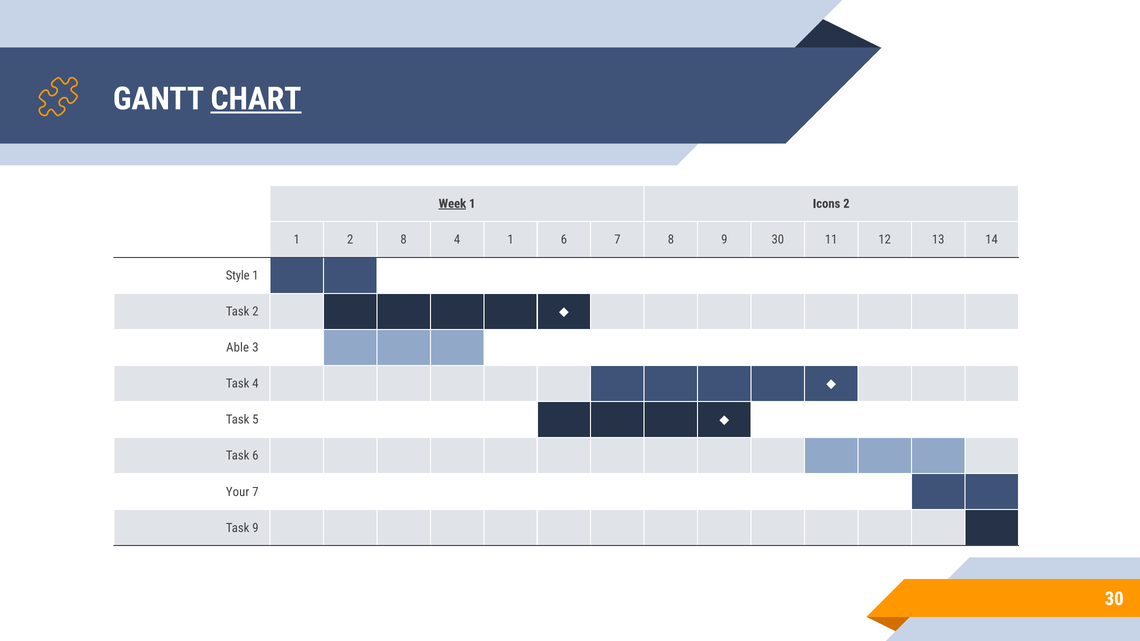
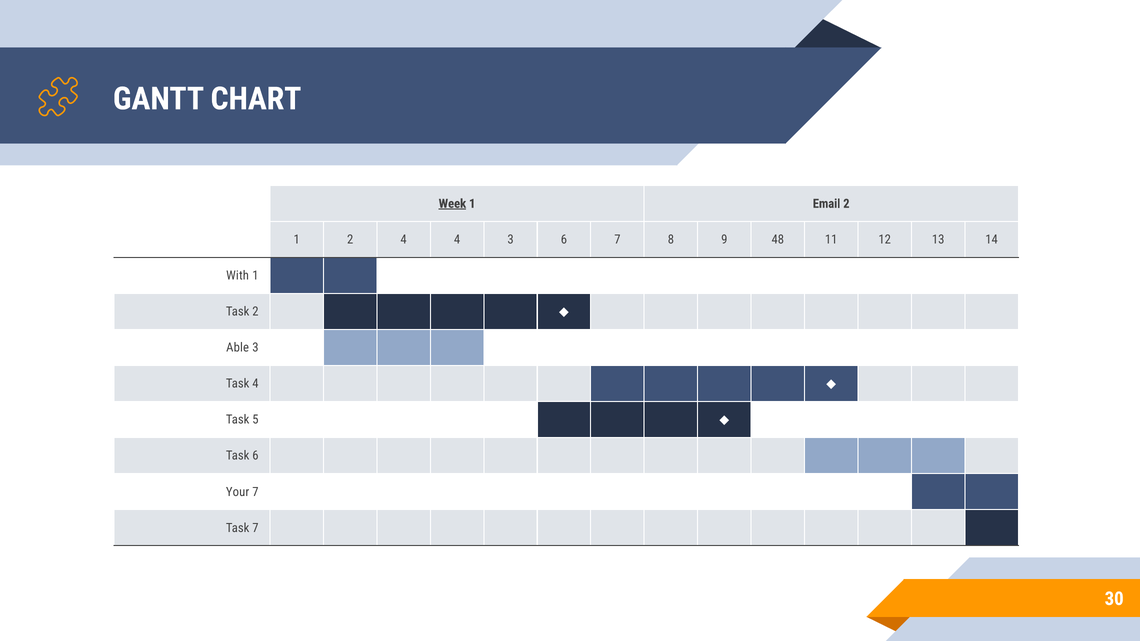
CHART underline: present -> none (256, 99)
Icons: Icons -> Email (827, 204)
2 8: 8 -> 4 (404, 240)
4 1: 1 -> 3 (511, 240)
9 30: 30 -> 48 (778, 240)
Style: Style -> With (238, 276)
Task 9: 9 -> 7 (255, 528)
